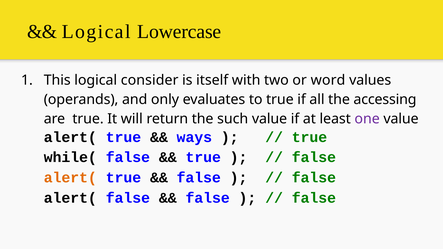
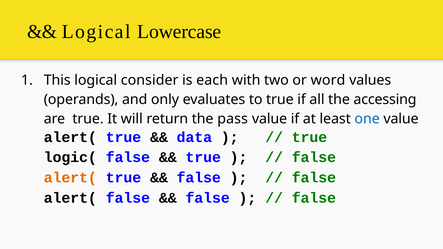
itself: itself -> each (212, 80)
such: such -> pass (233, 119)
one colour: purple -> blue (367, 119)
ways: ways -> data (194, 137)
while(: while( -> logic( (70, 158)
